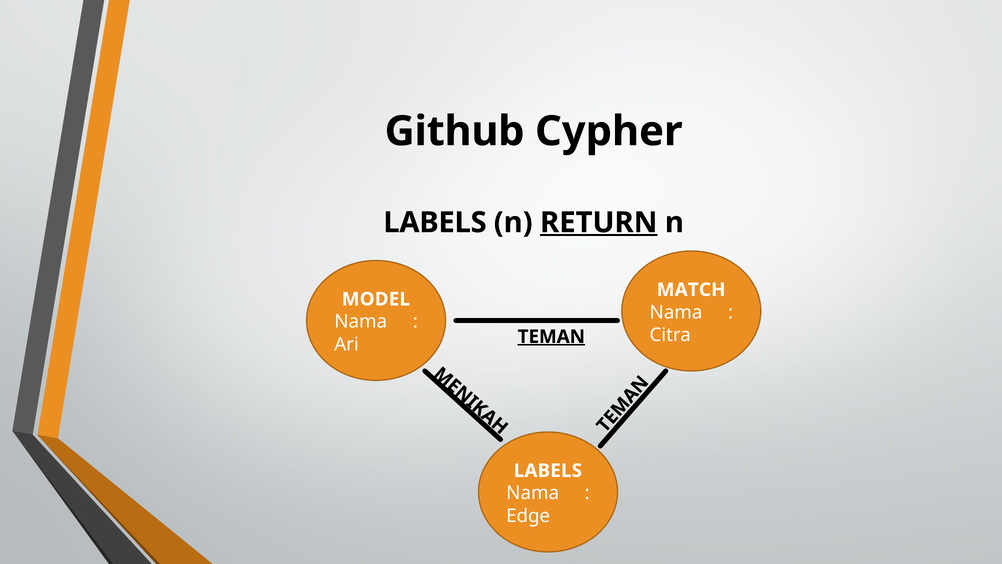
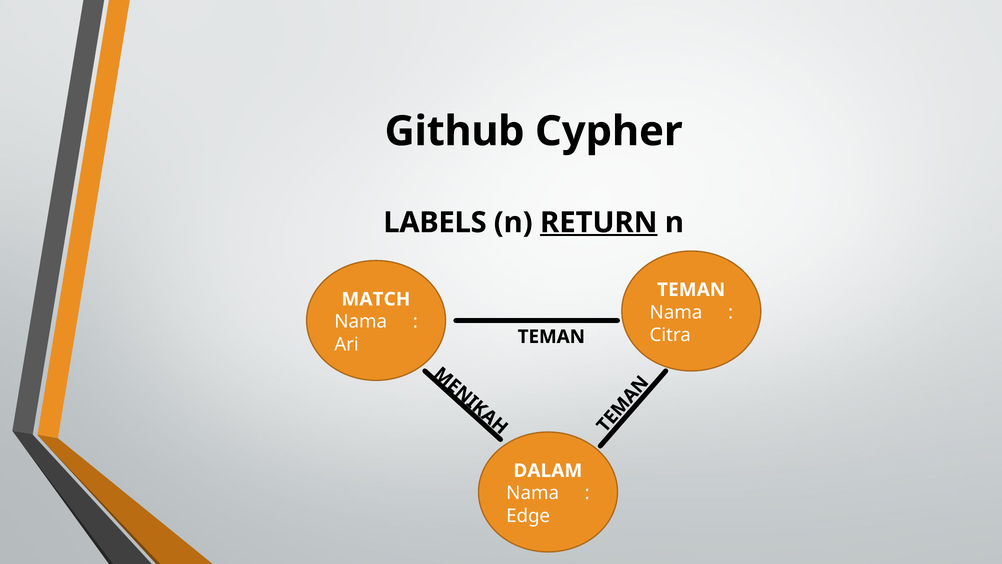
MATCH: MATCH -> TEMAN (691, 290)
MODEL: MODEL -> MATCH (376, 299)
TEMAN underline: present -> none (551, 336)
LABELS: LABELS -> DALAM (548, 470)
